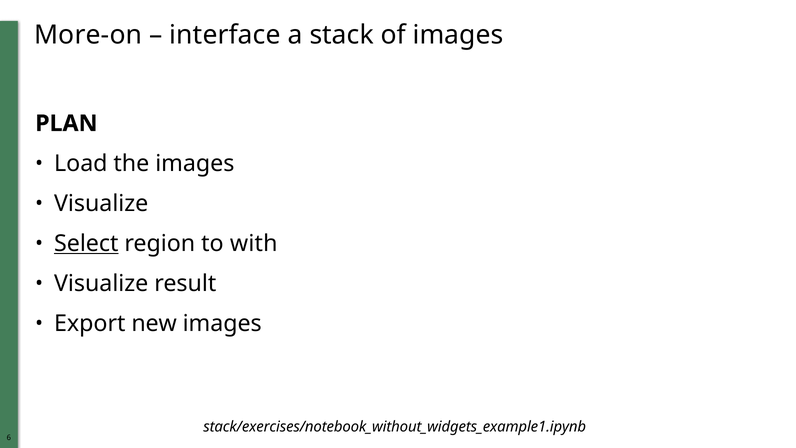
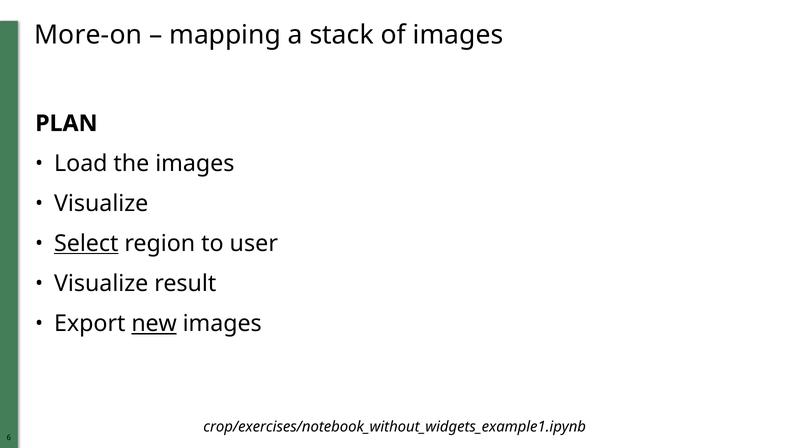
interface: interface -> mapping (225, 35)
with: with -> user (254, 243)
new underline: none -> present (154, 323)
stack/exercises/notebook_without_widgets_example1.ipynb: stack/exercises/notebook_without_widgets_example1.ipynb -> crop/exercises/notebook_without_widgets_example1.ipynb (395, 427)
